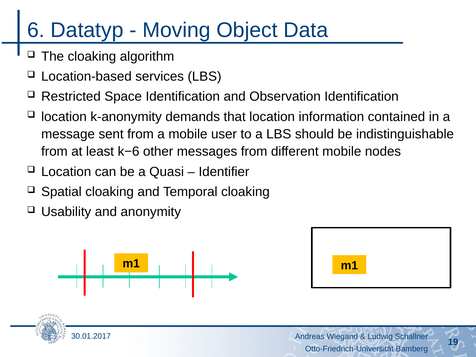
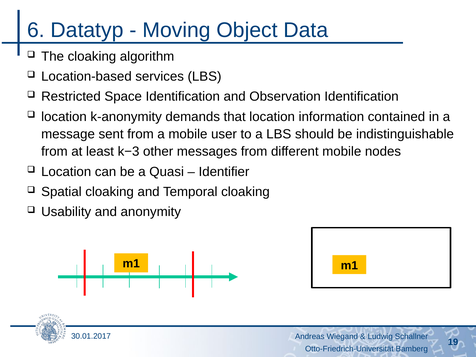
k−6: k−6 -> k−3 (129, 152)
